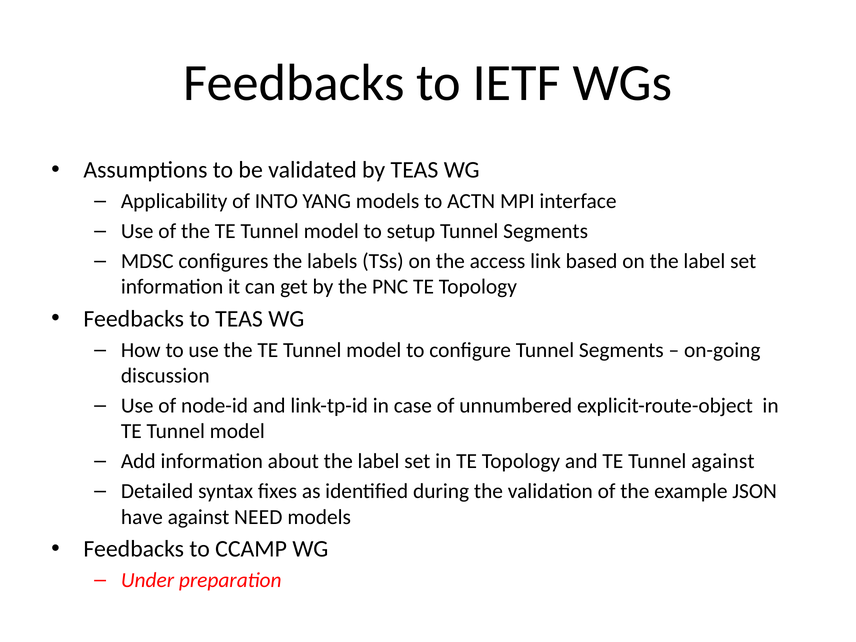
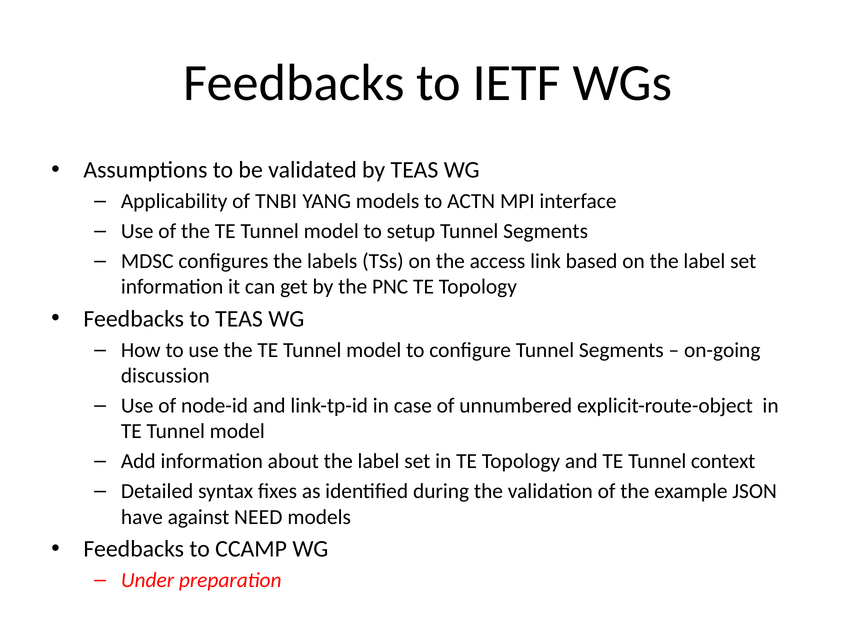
INTO: INTO -> TNBI (276, 201)
Tunnel against: against -> context (723, 461)
